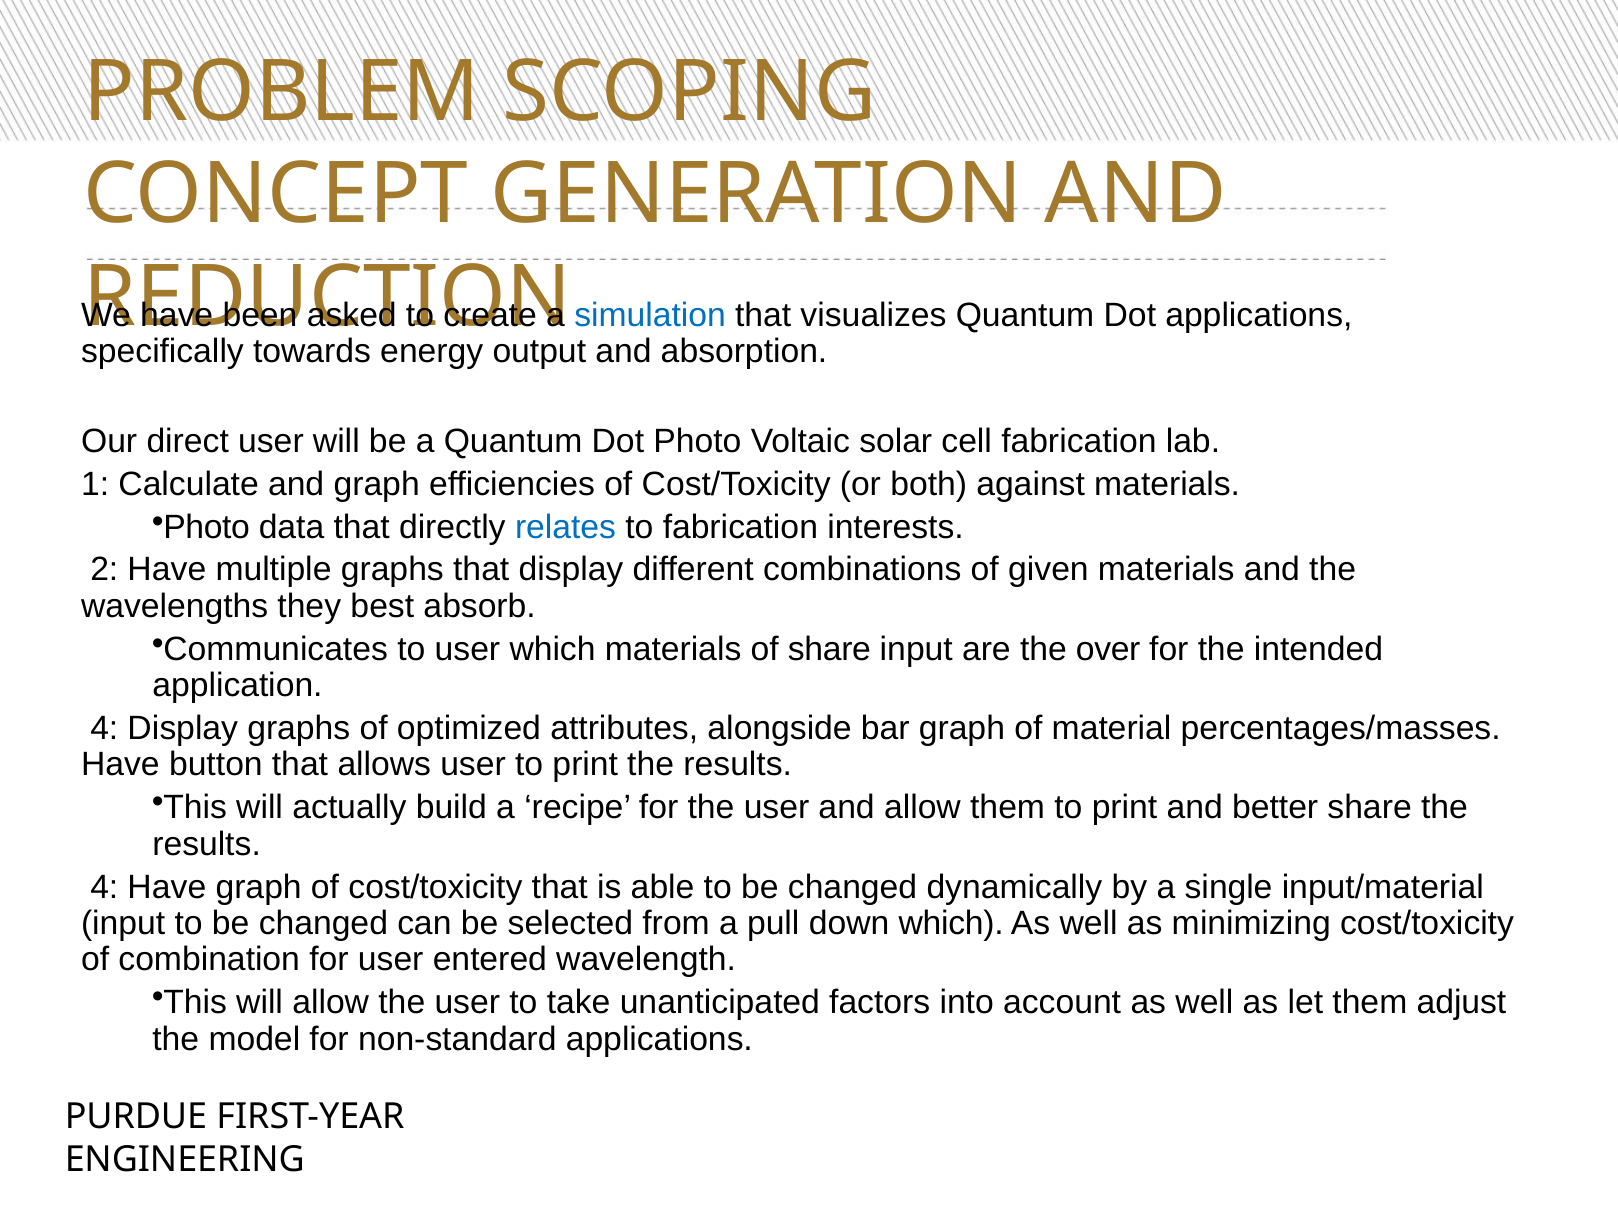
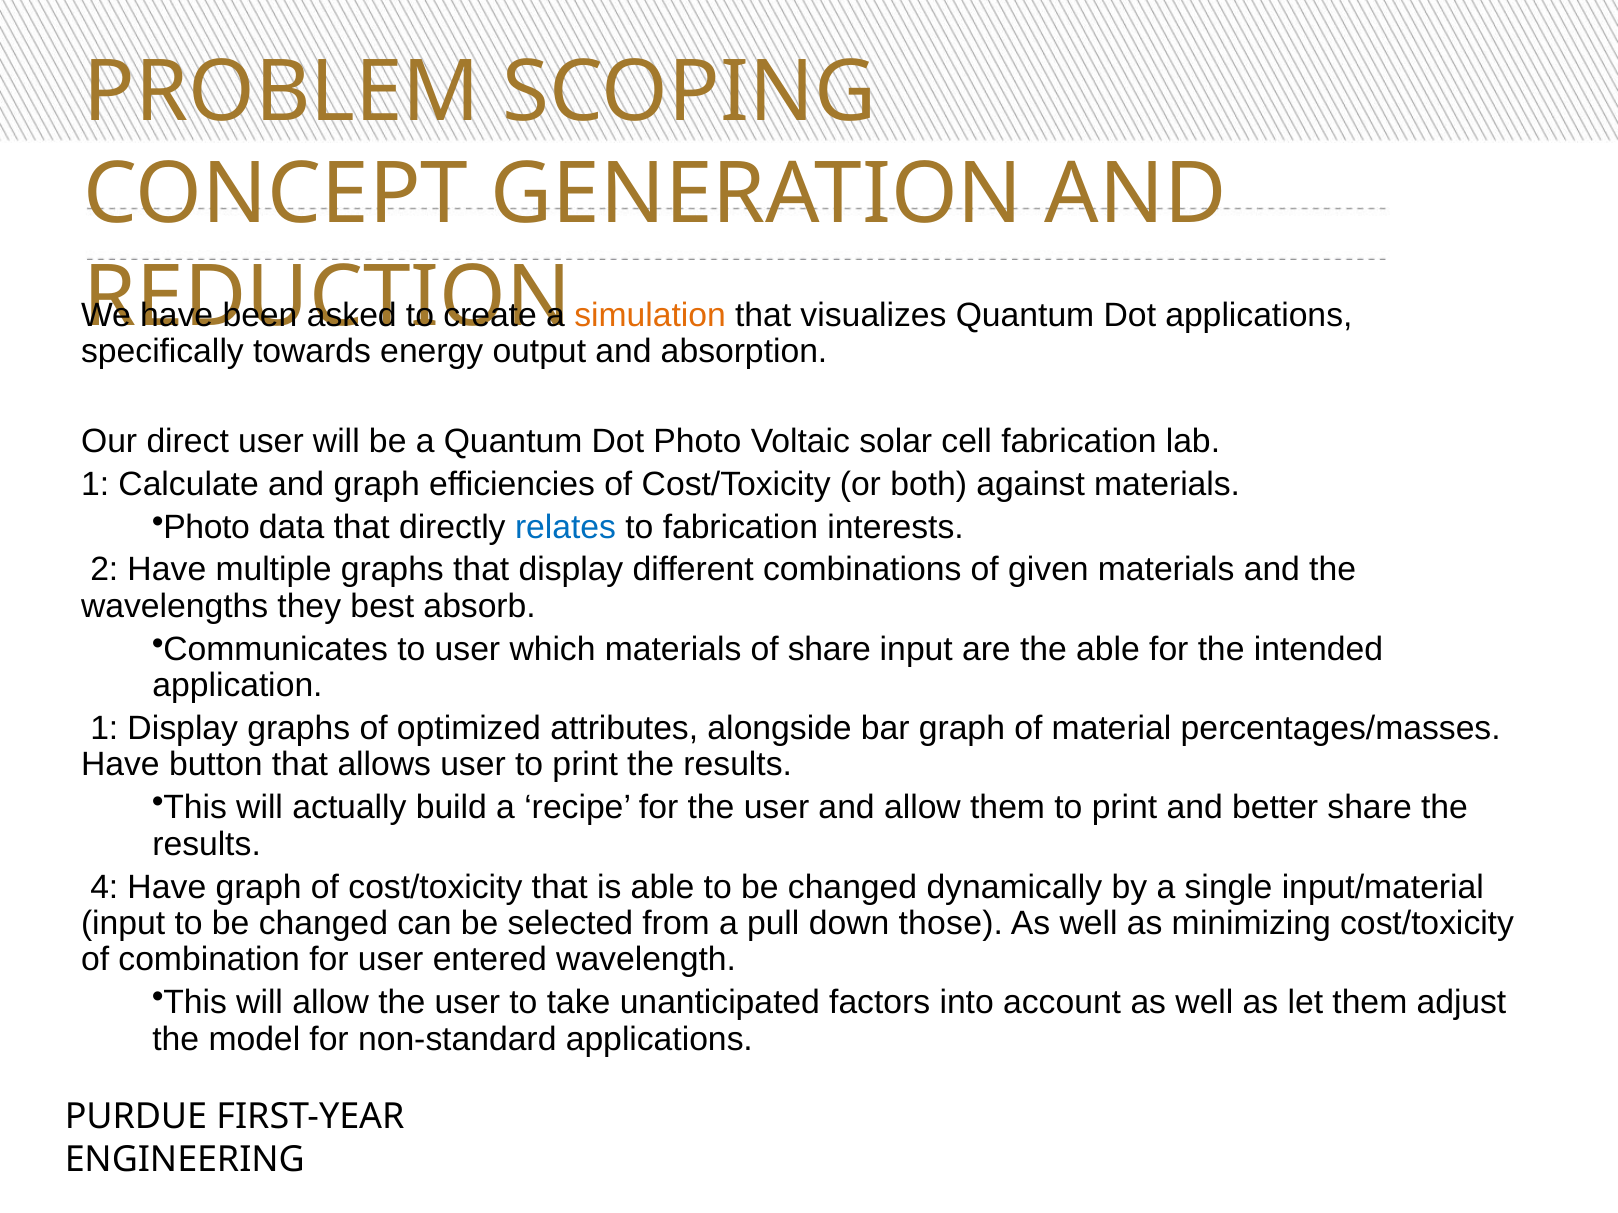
simulation colour: blue -> orange (650, 315)
the over: over -> able (1108, 649)
4: 4 -> 1 (104, 729)
down which: which -> those (951, 924)
